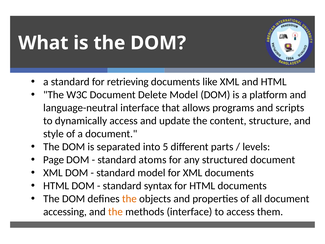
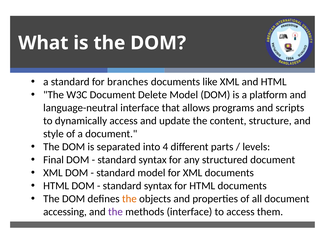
retrieving: retrieving -> branches (128, 82)
5: 5 -> 4 (165, 147)
Page: Page -> Final (54, 160)
atoms: atoms -> syntax (153, 160)
the colour: orange -> purple (115, 212)
